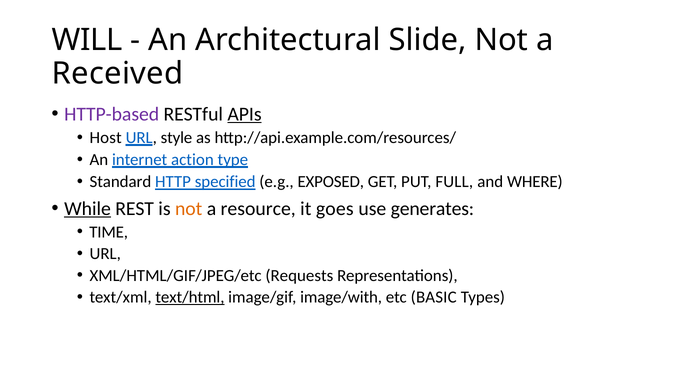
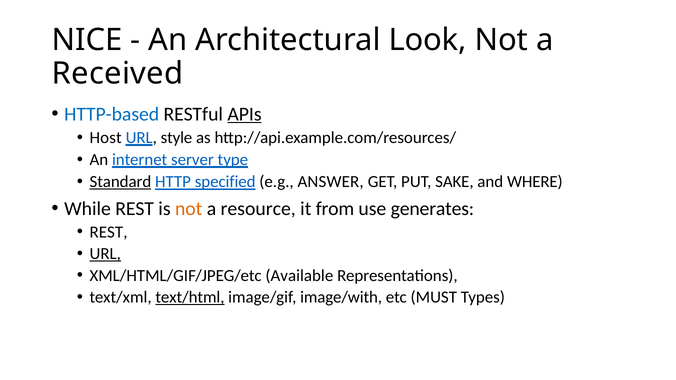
WILL: WILL -> NICE (87, 40)
Slide: Slide -> Look (428, 40)
HTTP-based colour: purple -> blue (112, 114)
action: action -> server (192, 160)
Standard underline: none -> present (120, 182)
EXPOSED: EXPOSED -> ANSWER (331, 182)
FULL: FULL -> SAKE (454, 182)
While underline: present -> none (88, 209)
goes: goes -> from (335, 209)
TIME: TIME -> REST (109, 232)
URL underline: none -> present (105, 254)
Requests: Requests -> Available (299, 276)
BASIC: BASIC -> MUST (434, 297)
